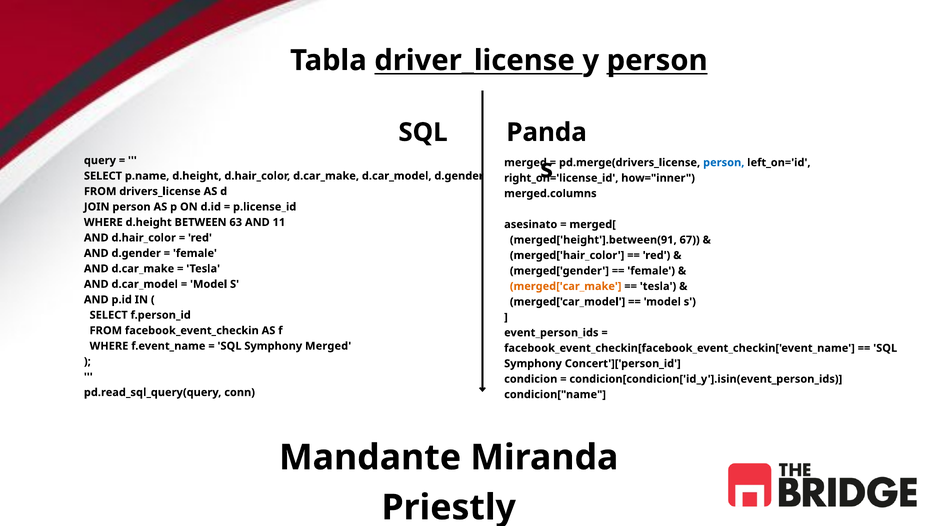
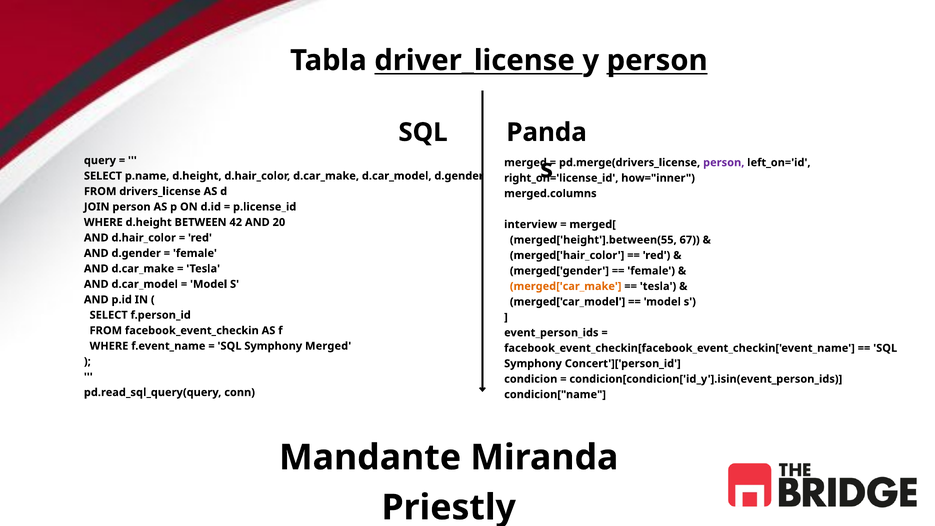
person colour: blue -> purple (724, 163)
63: 63 -> 42 (236, 222)
11: 11 -> 20 (279, 222)
asesinato: asesinato -> interview (531, 224)
merged['height'].between(91: merged['height'].between(91 -> merged['height'].between(55 (593, 240)
